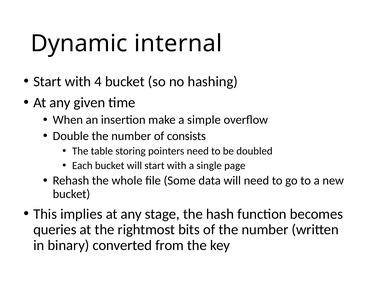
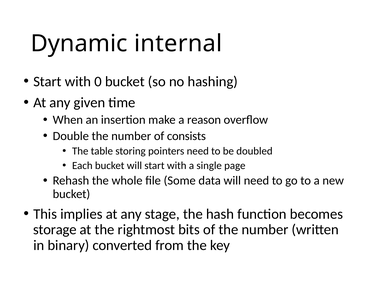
4: 4 -> 0 (98, 81)
simple: simple -> reason (204, 120)
queries: queries -> storage (55, 230)
